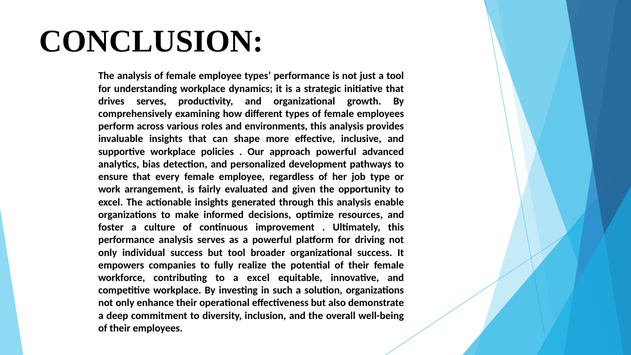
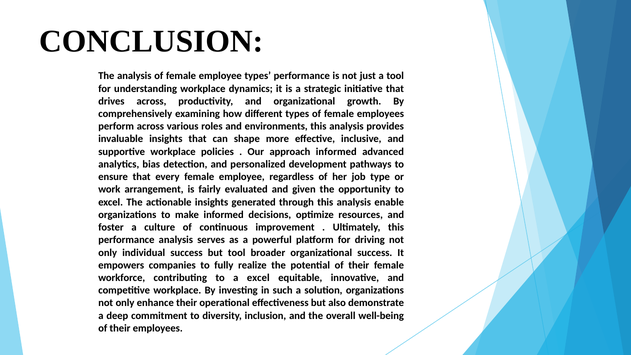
drives serves: serves -> across (151, 101)
approach powerful: powerful -> informed (336, 152)
